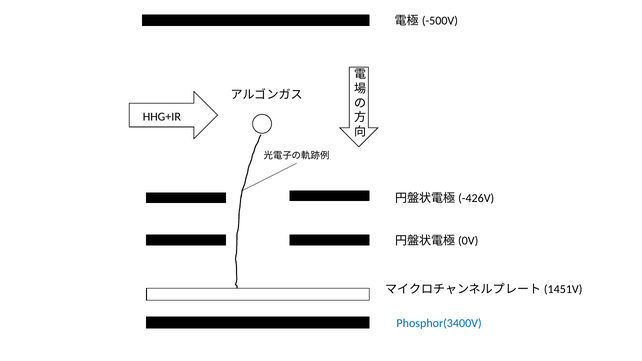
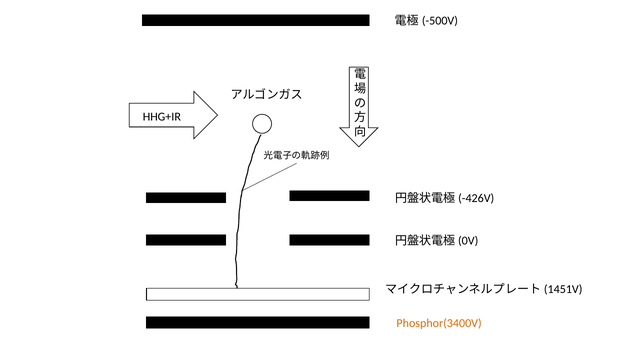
Phosphor(3400V colour: blue -> orange (439, 323)
